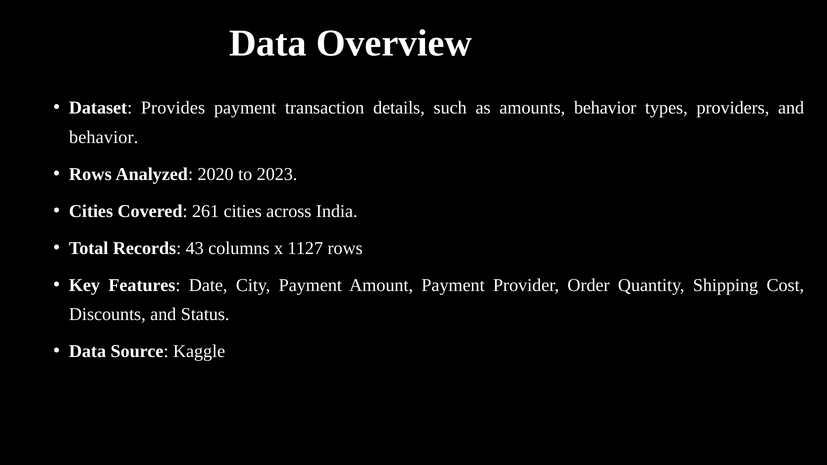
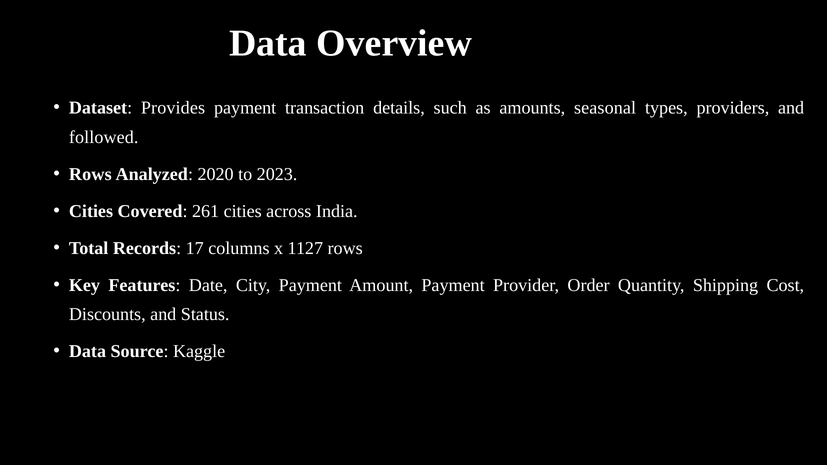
amounts behavior: behavior -> seasonal (605, 108)
behavior: behavior -> followed (104, 137)
43: 43 -> 17 (195, 248)
